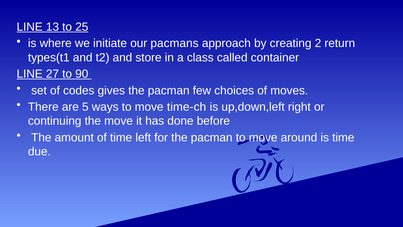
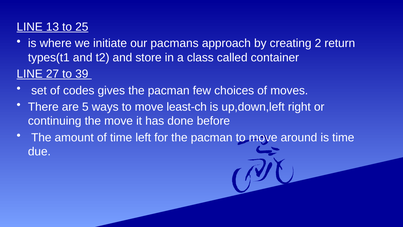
90: 90 -> 39 (82, 74)
time-ch: time-ch -> least-ch (187, 107)
